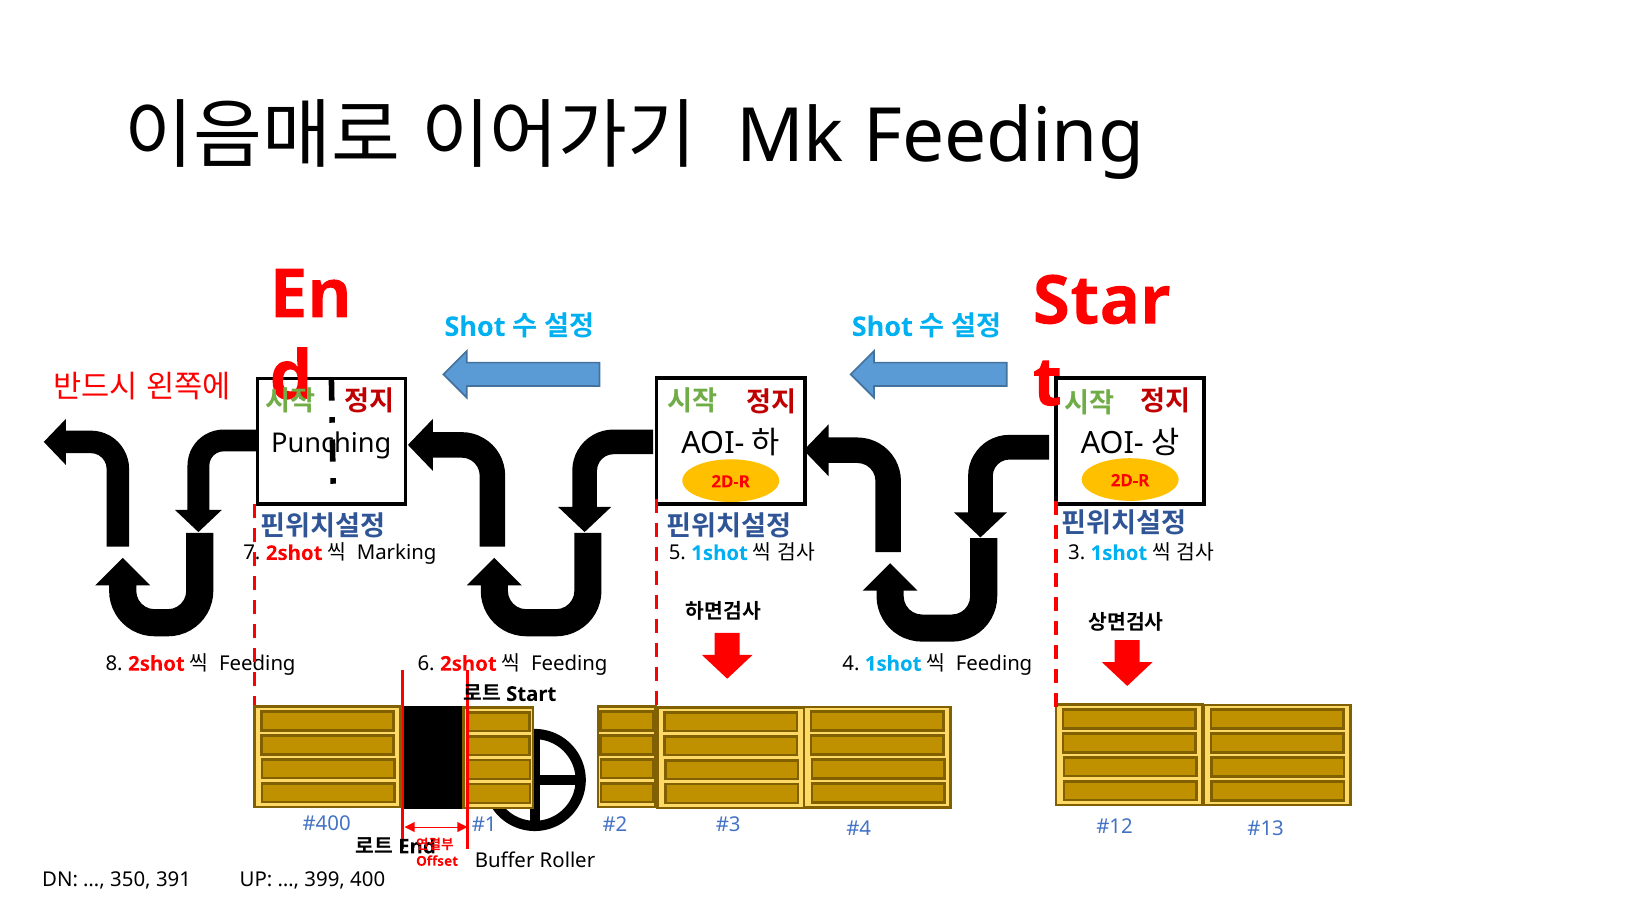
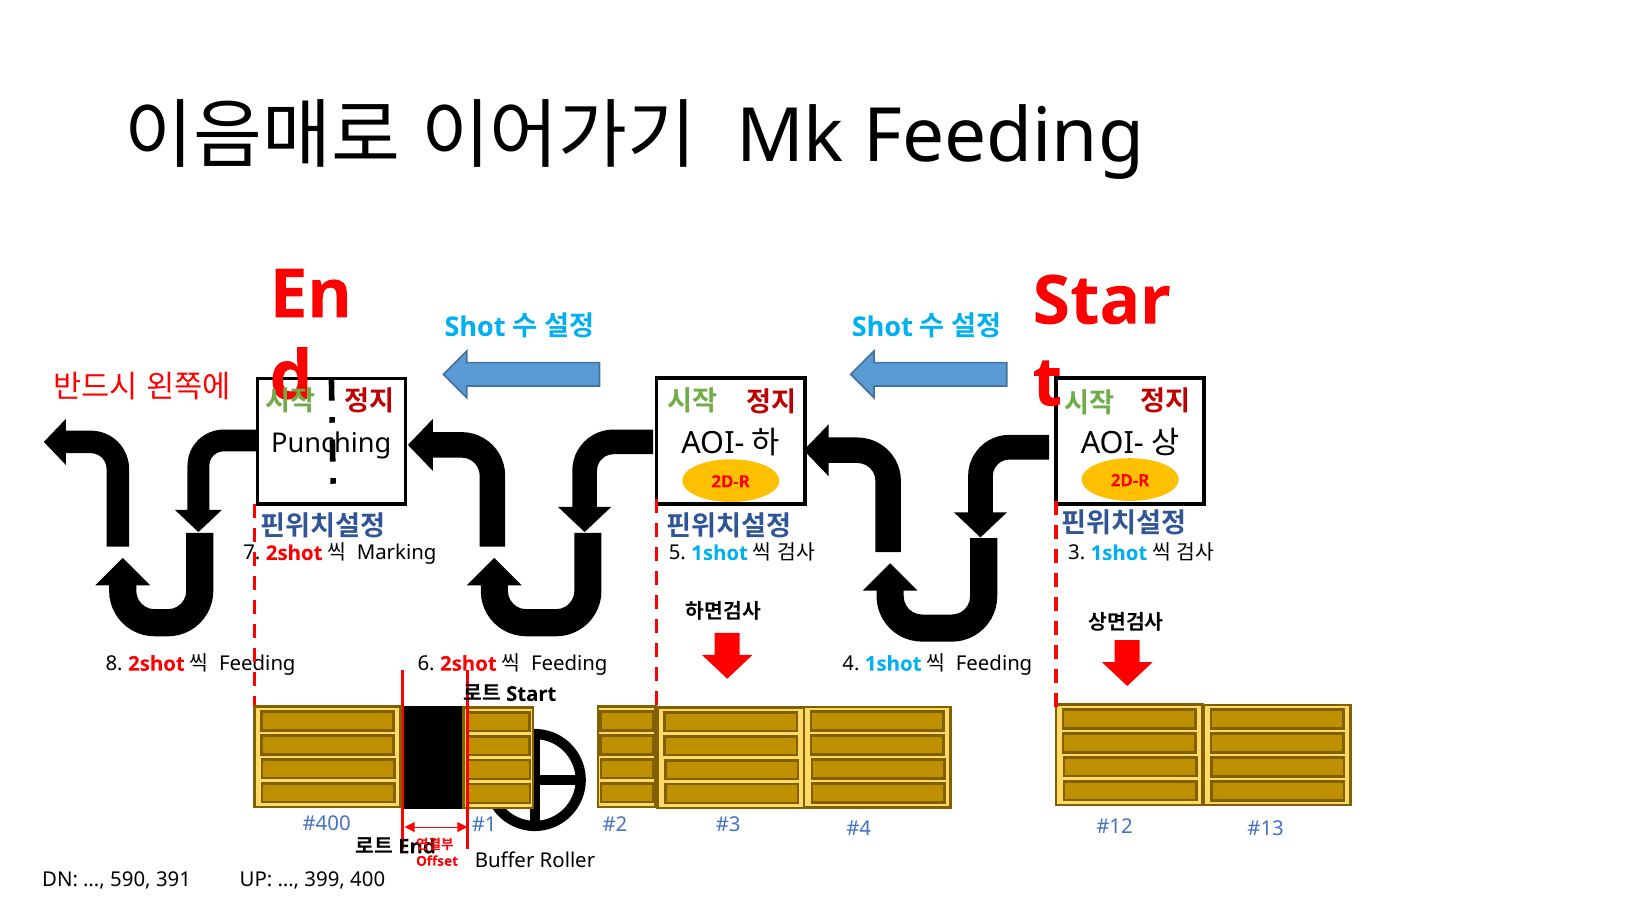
350: 350 -> 590 (130, 880)
